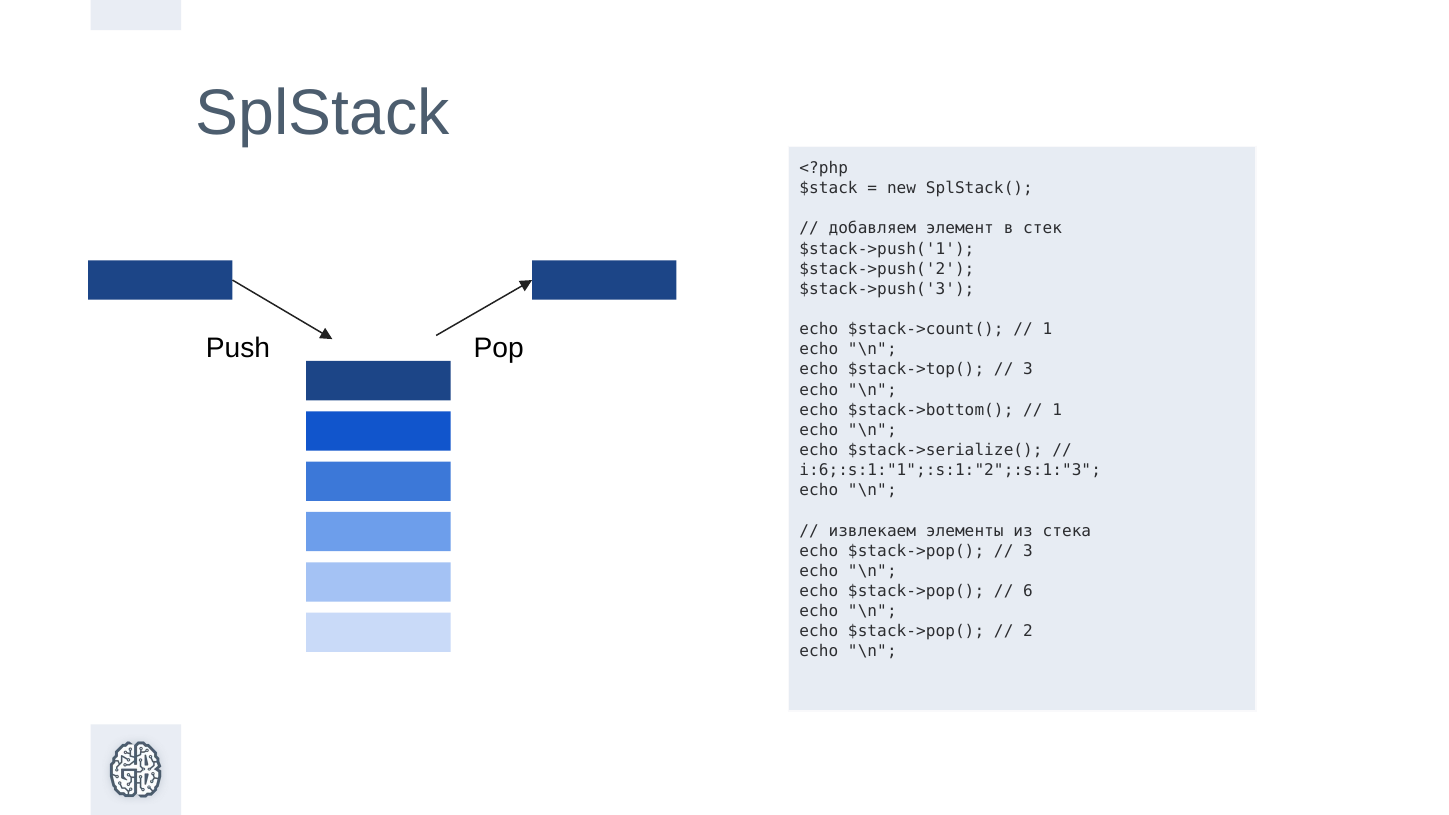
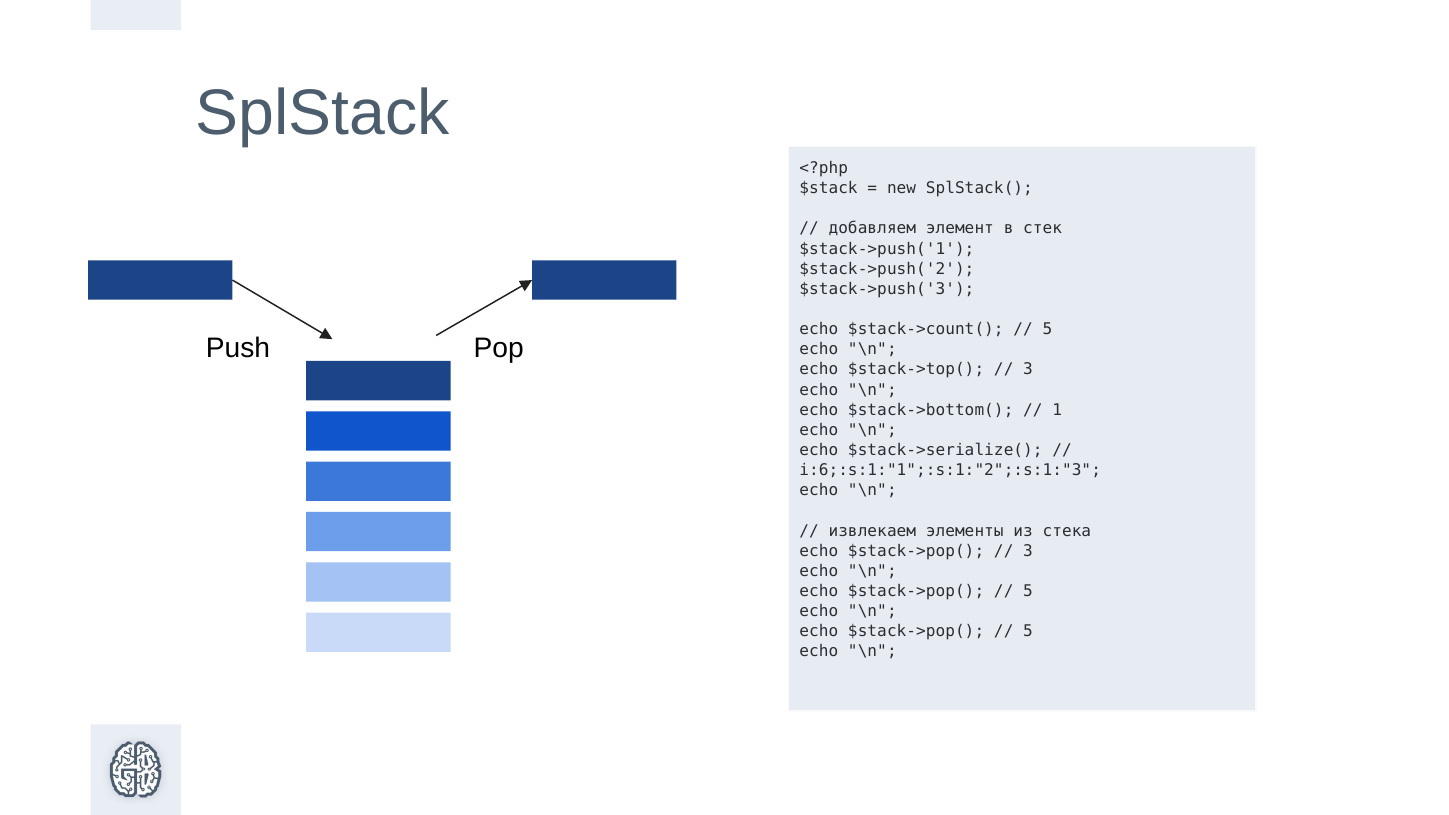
1: 1 -> 5 (1047, 329)
6: 6 -> 5 (1028, 591)
2: 2 -> 5 (1028, 631)
